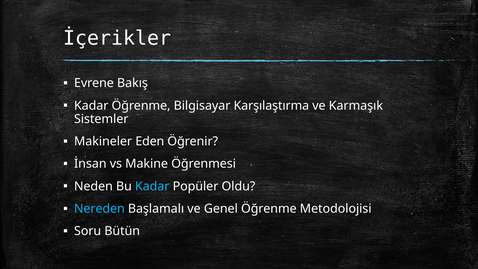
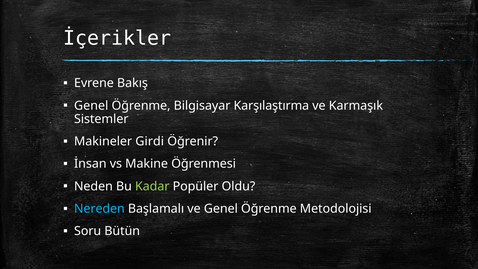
Kadar: Kadar -> Genel (91, 106)
Eden: Eden -> Girdi (150, 141)
Kadar colour: light blue -> light green (152, 186)
